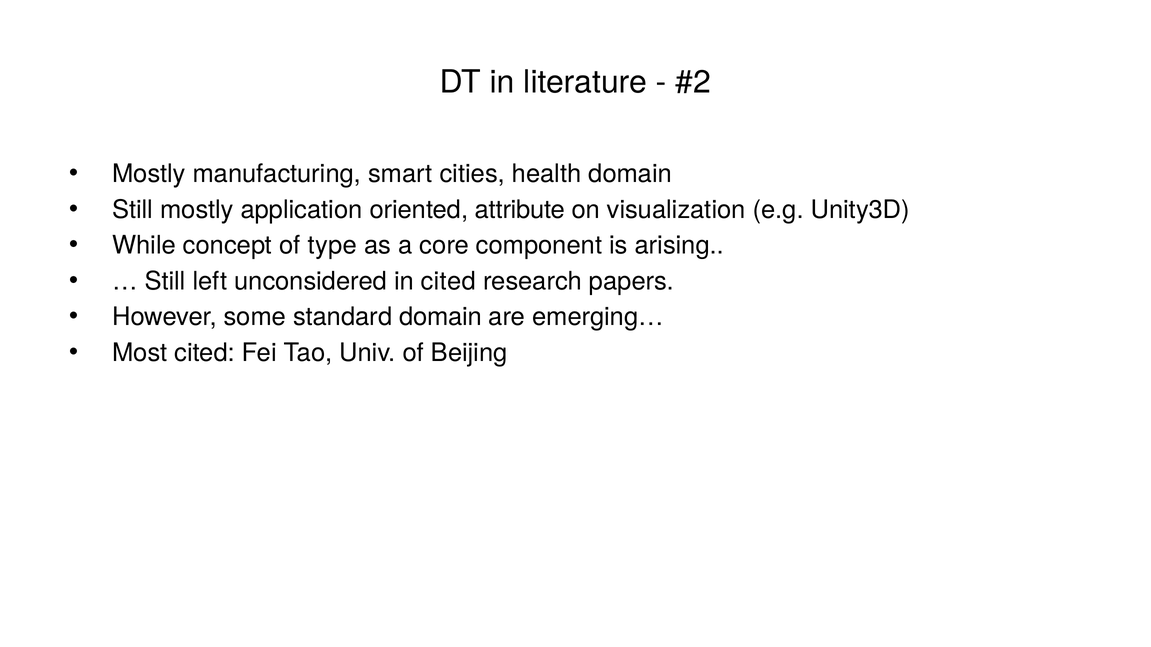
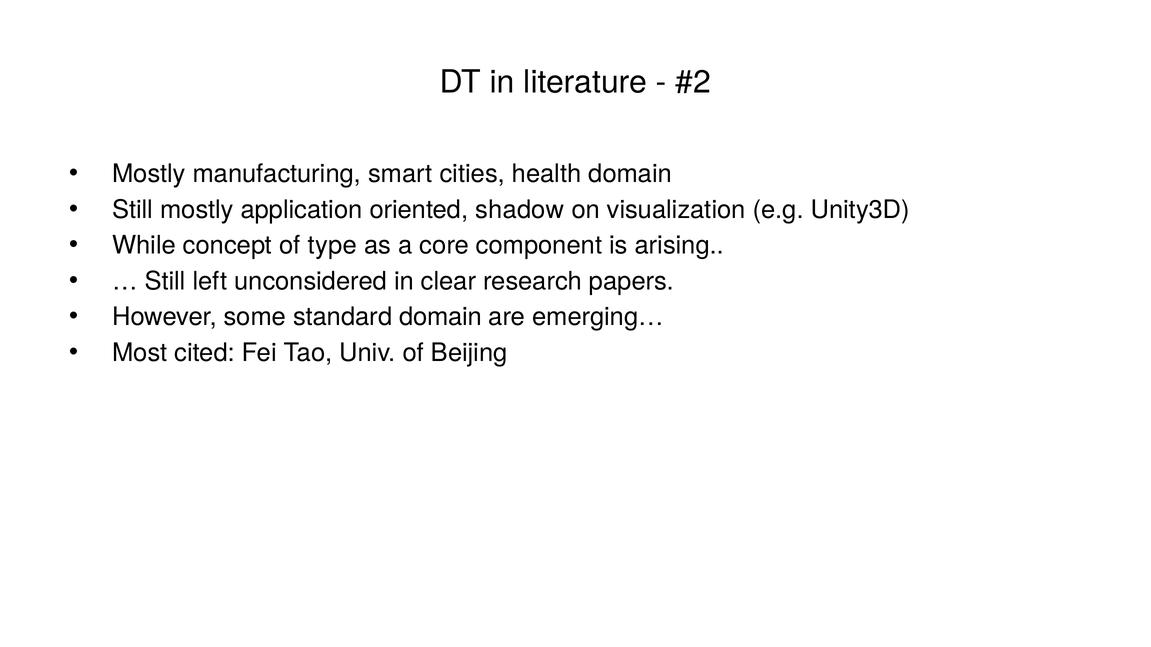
attribute: attribute -> shadow (520, 210)
in cited: cited -> clear (449, 281)
